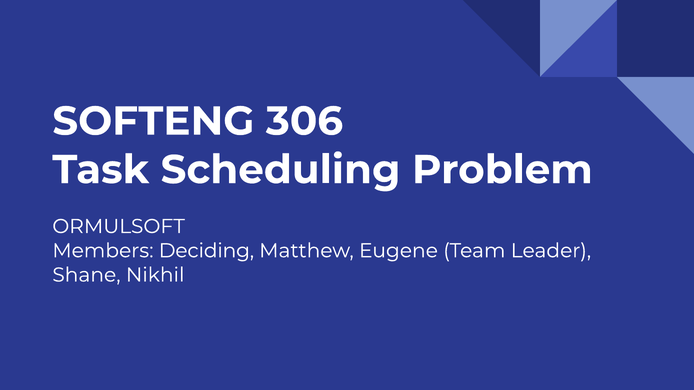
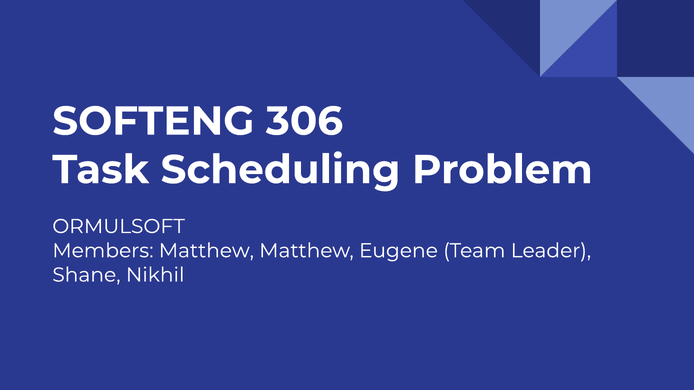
Members Deciding: Deciding -> Matthew (206, 251)
